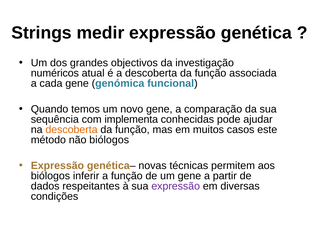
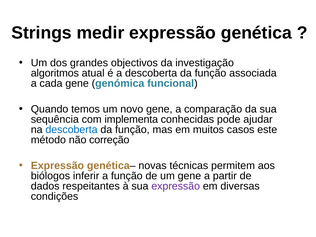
numéricos: numéricos -> algoritmos (55, 73)
descoberta colour: orange -> blue (72, 130)
não biólogos: biólogos -> correção (109, 140)
